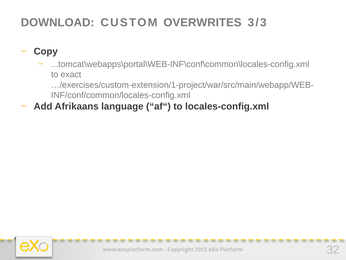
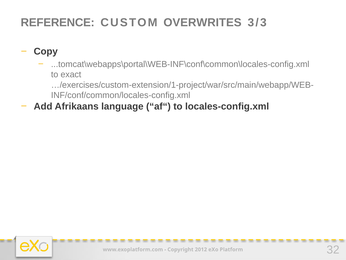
DOWNLOAD: DOWNLOAD -> REFERENCE (58, 22)
